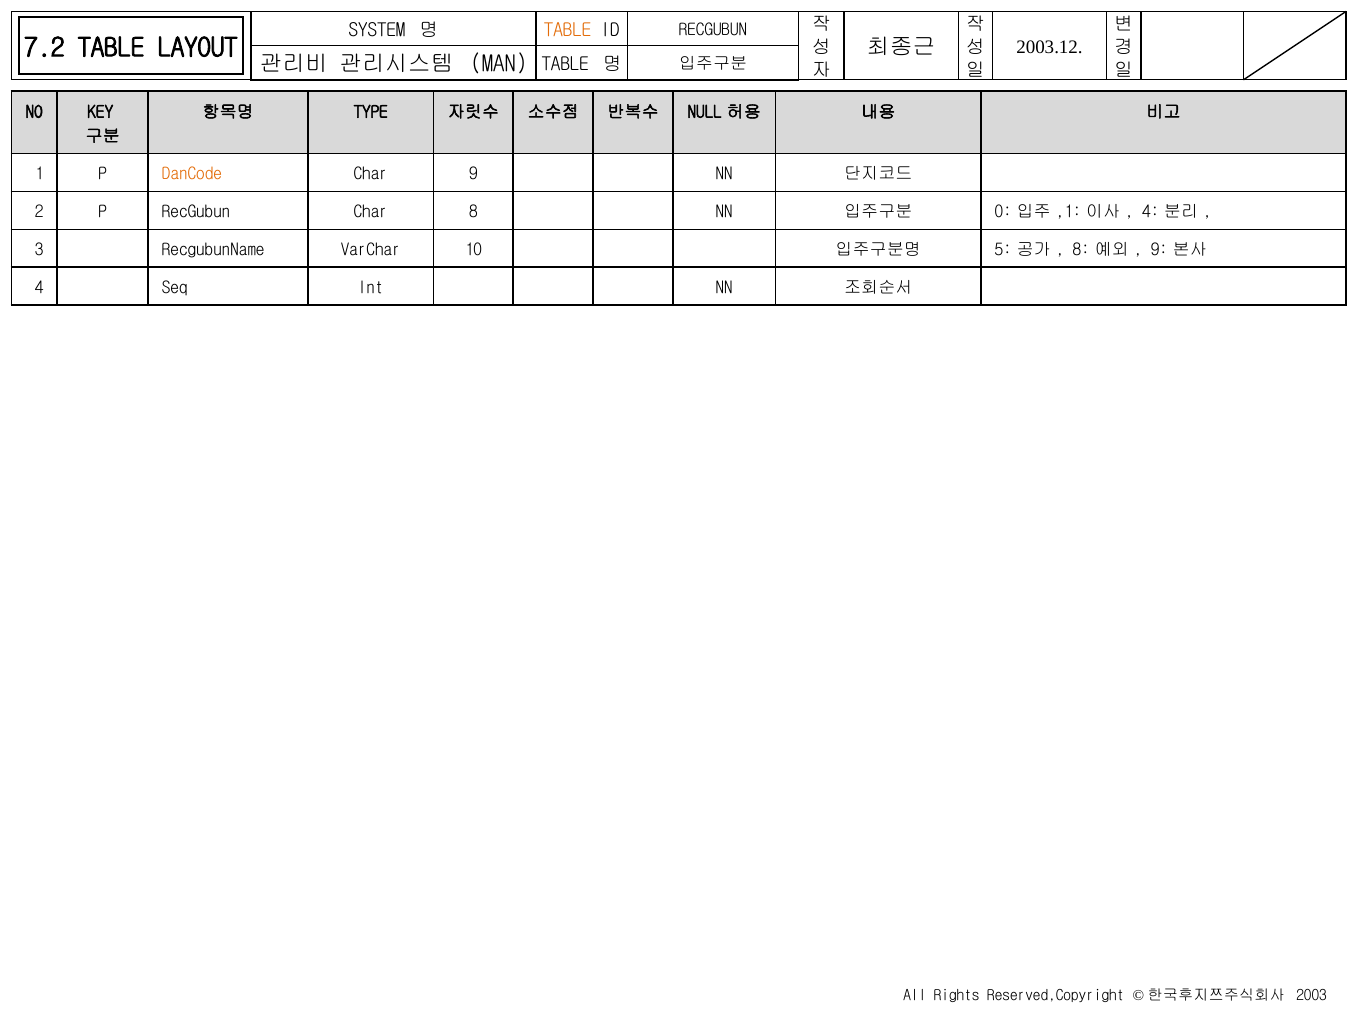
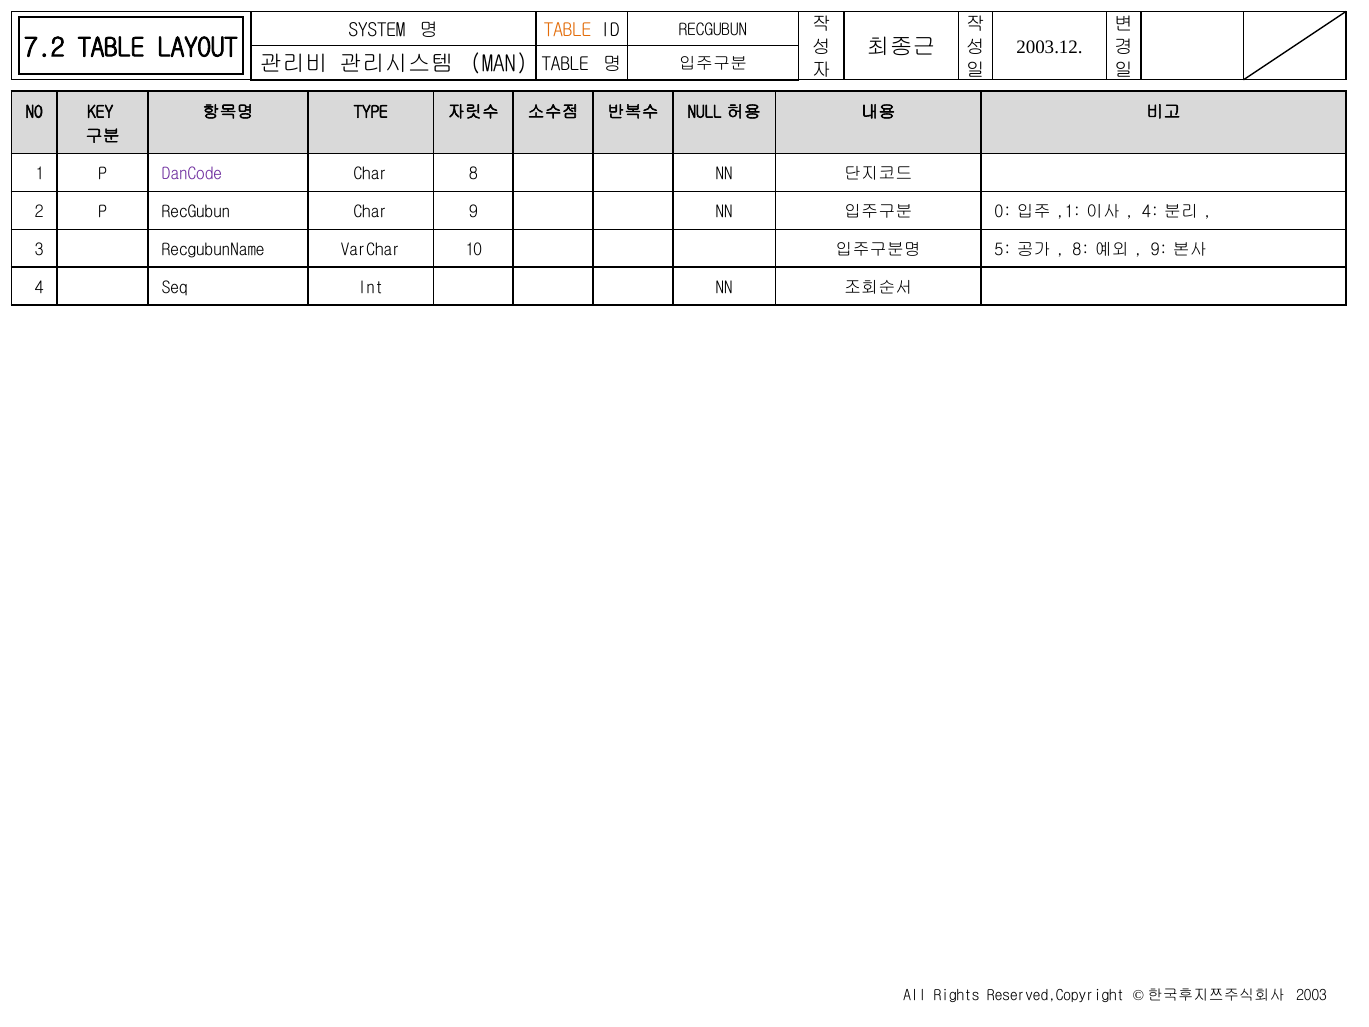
DanCode colour: orange -> purple (192, 174)
Char 9: 9 -> 8 (473, 174)
Char 8: 8 -> 9 (473, 212)
